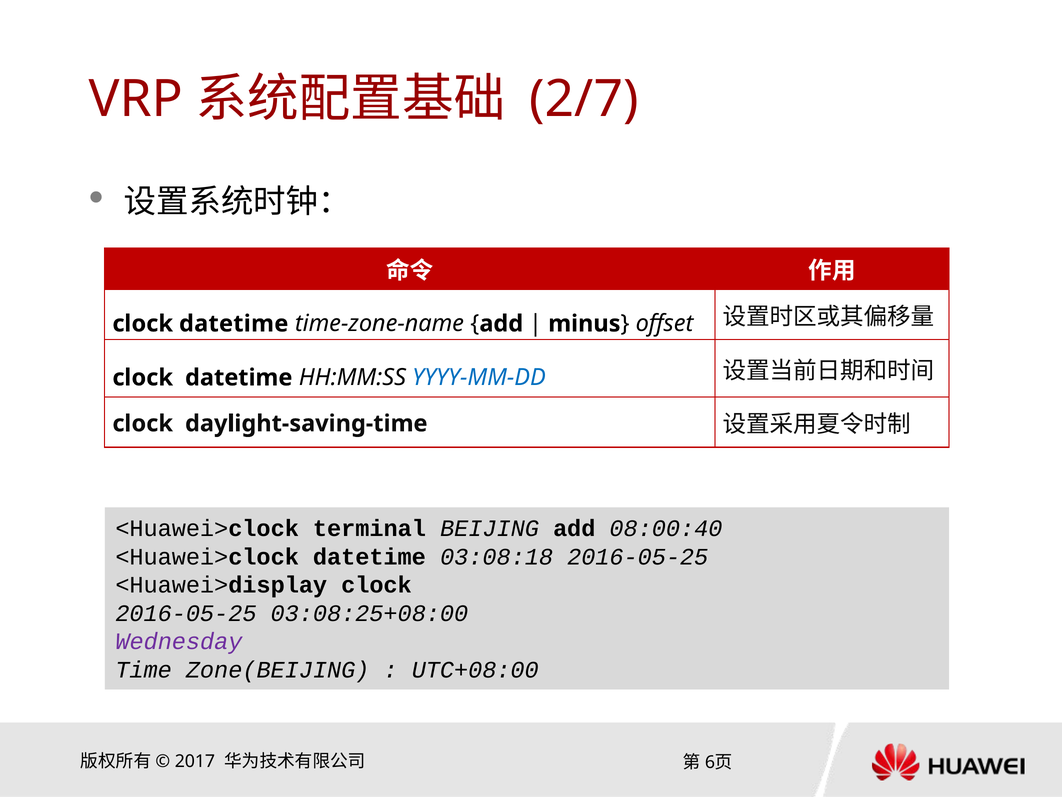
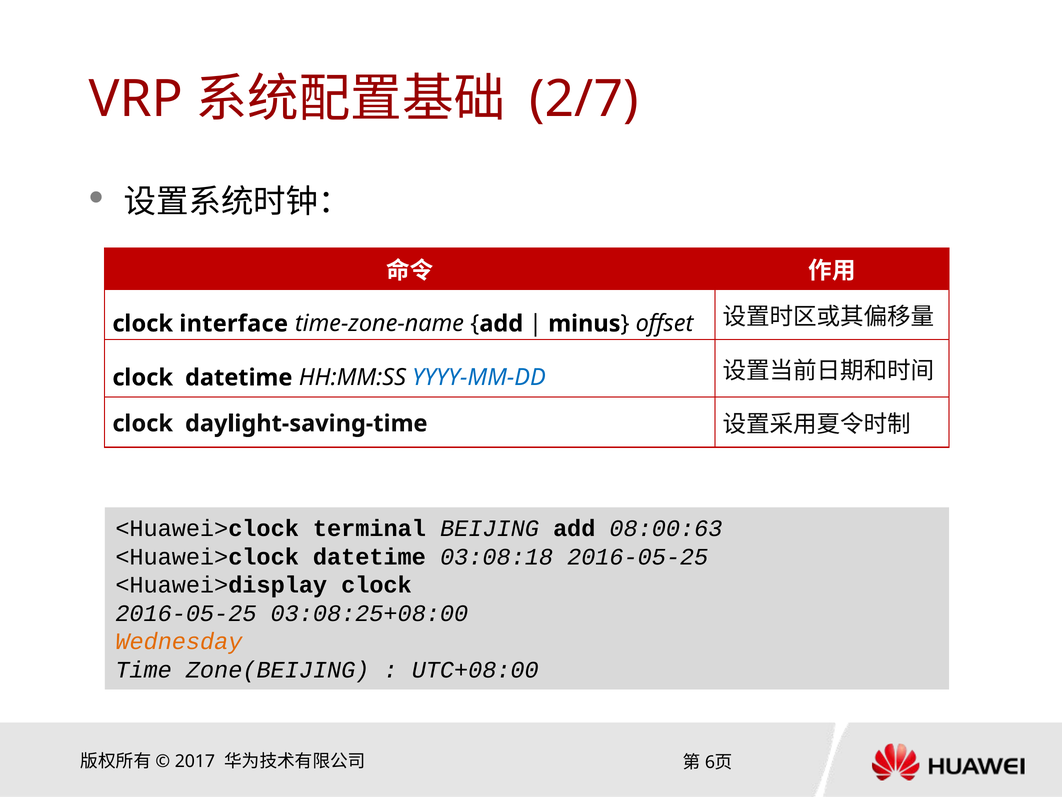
datetime: datetime -> interface (234, 323)
08:00:40: 08:00:40 -> 08:00:63 (666, 528)
Wednesday colour: purple -> orange (179, 641)
